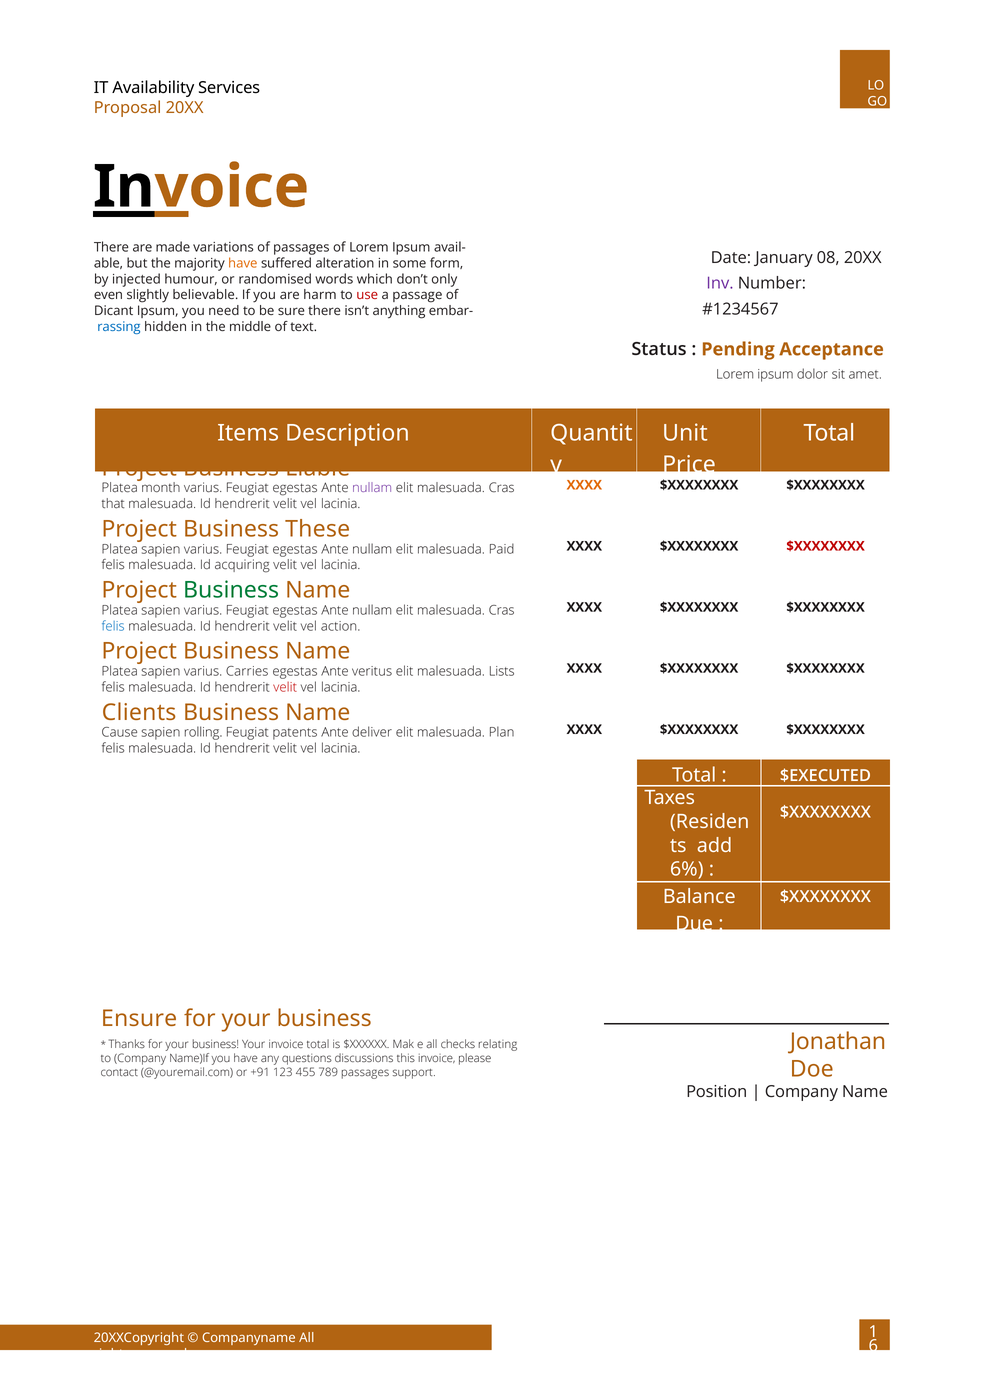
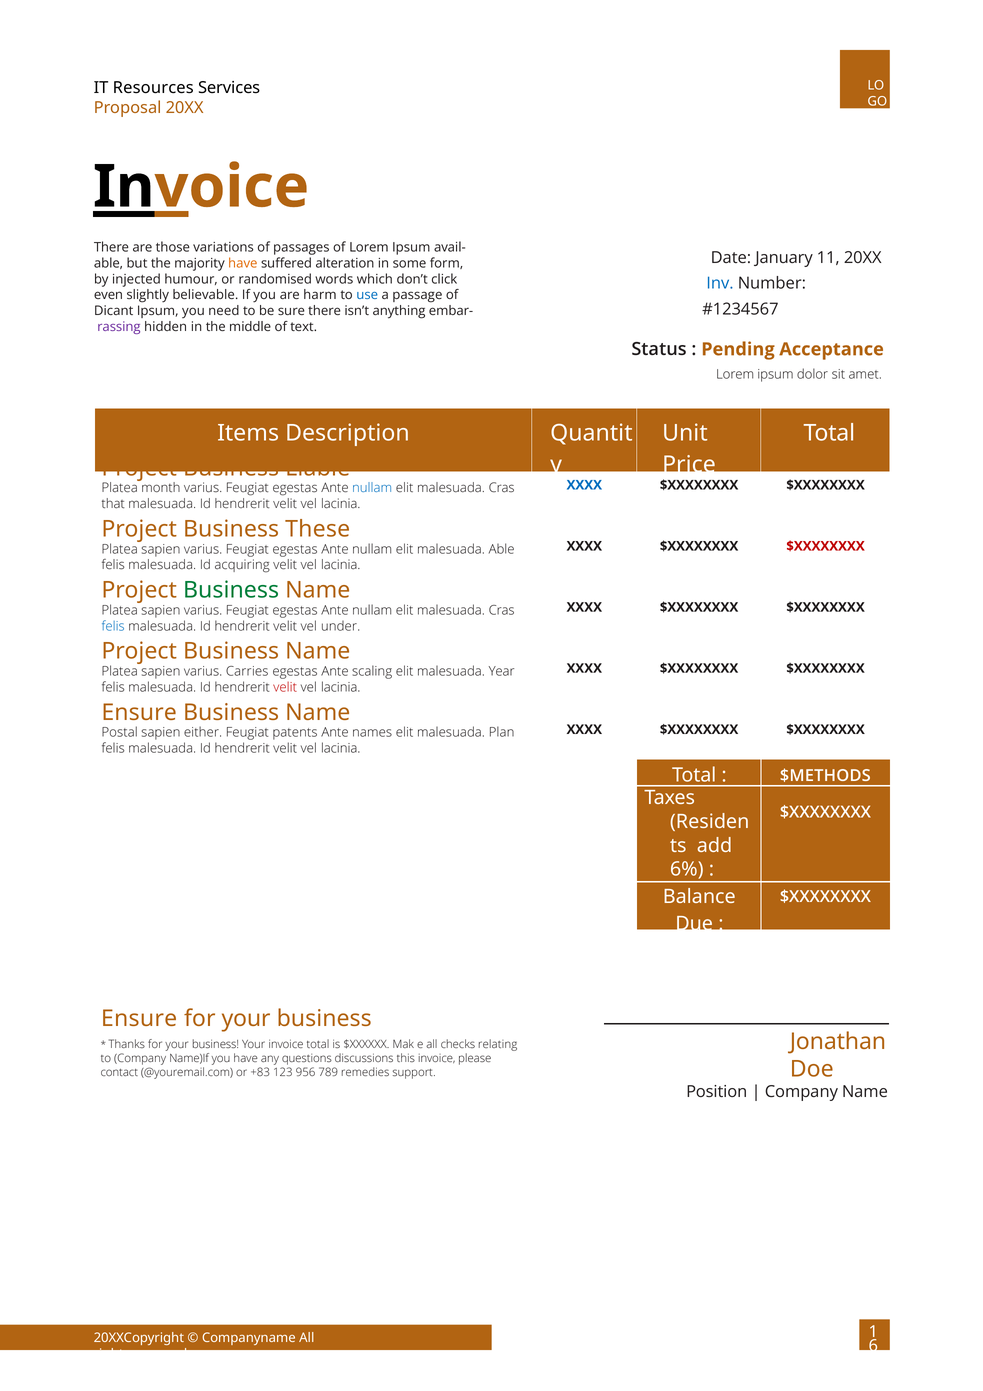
Availability: Availability -> Resources (153, 88)
made: made -> those (173, 248)
08: 08 -> 11 (828, 258)
only: only -> click (444, 279)
Inv colour: purple -> blue (720, 284)
use colour: red -> blue (367, 295)
rassing colour: blue -> purple (119, 327)
XXXX colour: orange -> blue (584, 485)
nullam colour: purple -> blue (372, 488)
malesuada Paid: Paid -> Able (502, 549)
action: action -> under (341, 626)
veritus: veritus -> scaling (372, 671)
Lists: Lists -> Year (502, 671)
Clients: Clients -> Ensure (139, 712)
Cause: Cause -> Postal (120, 733)
rolling: rolling -> either (203, 733)
deliver: deliver -> names (372, 733)
$EXECUTED: $EXECUTED -> $METHODS (825, 776)
+91: +91 -> +83 (260, 1072)
455: 455 -> 956 (306, 1072)
789 passages: passages -> remedies (365, 1072)
